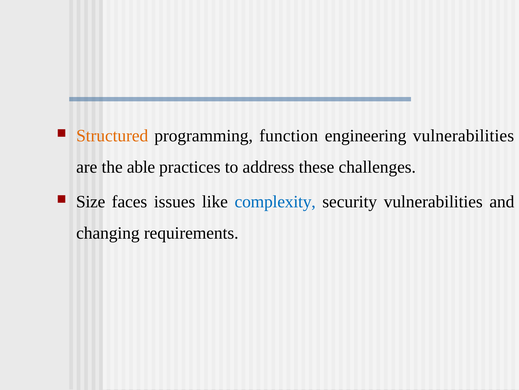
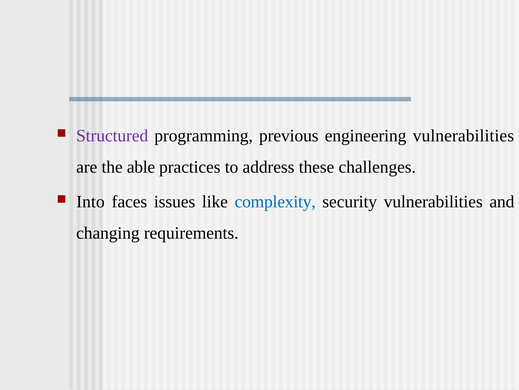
Structured colour: orange -> purple (112, 136)
function: function -> previous (289, 136)
Size: Size -> Into (91, 201)
